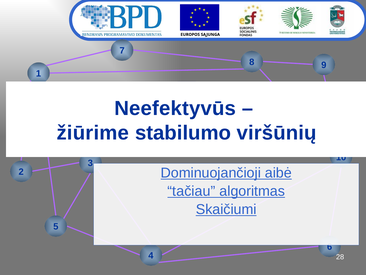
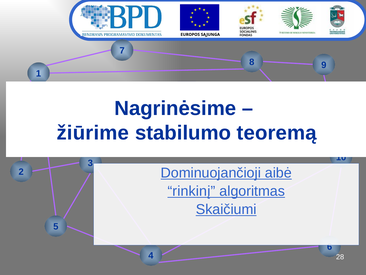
Neefektyvūs: Neefektyvūs -> Nagrinėsime (175, 108)
viršūnių: viršūnių -> teoremą (277, 133)
tačiau: tačiau -> rinkinį (191, 191)
